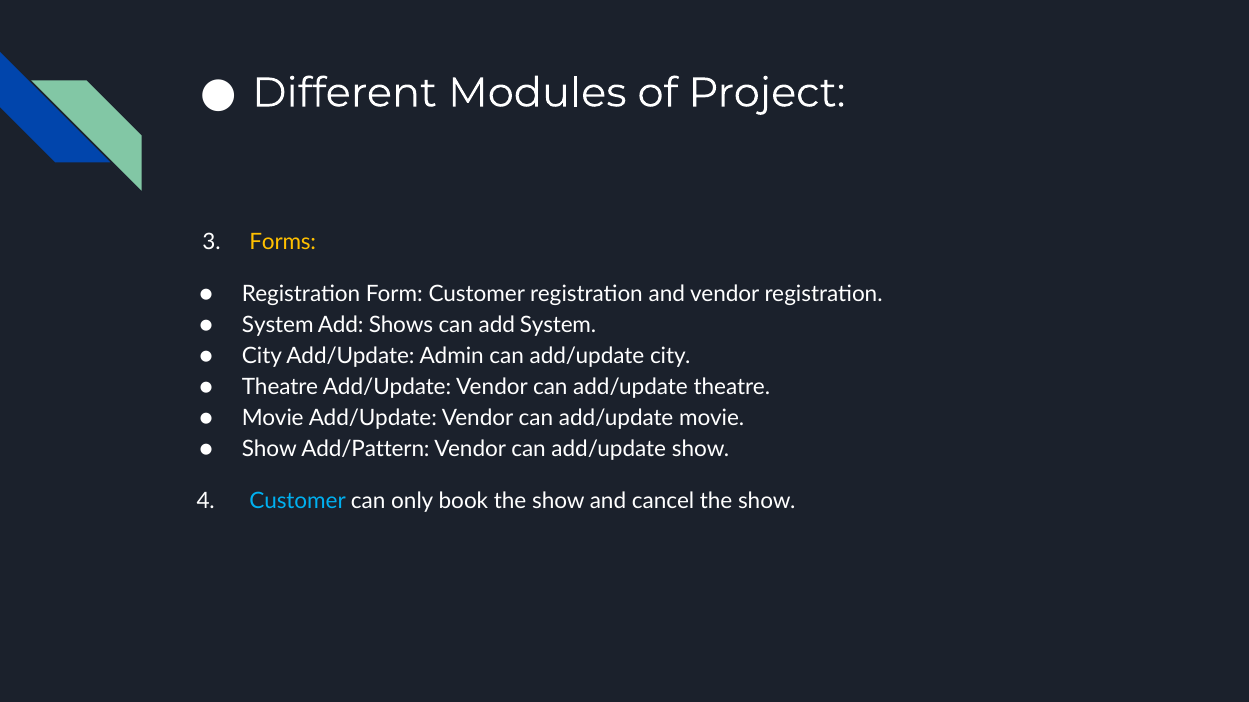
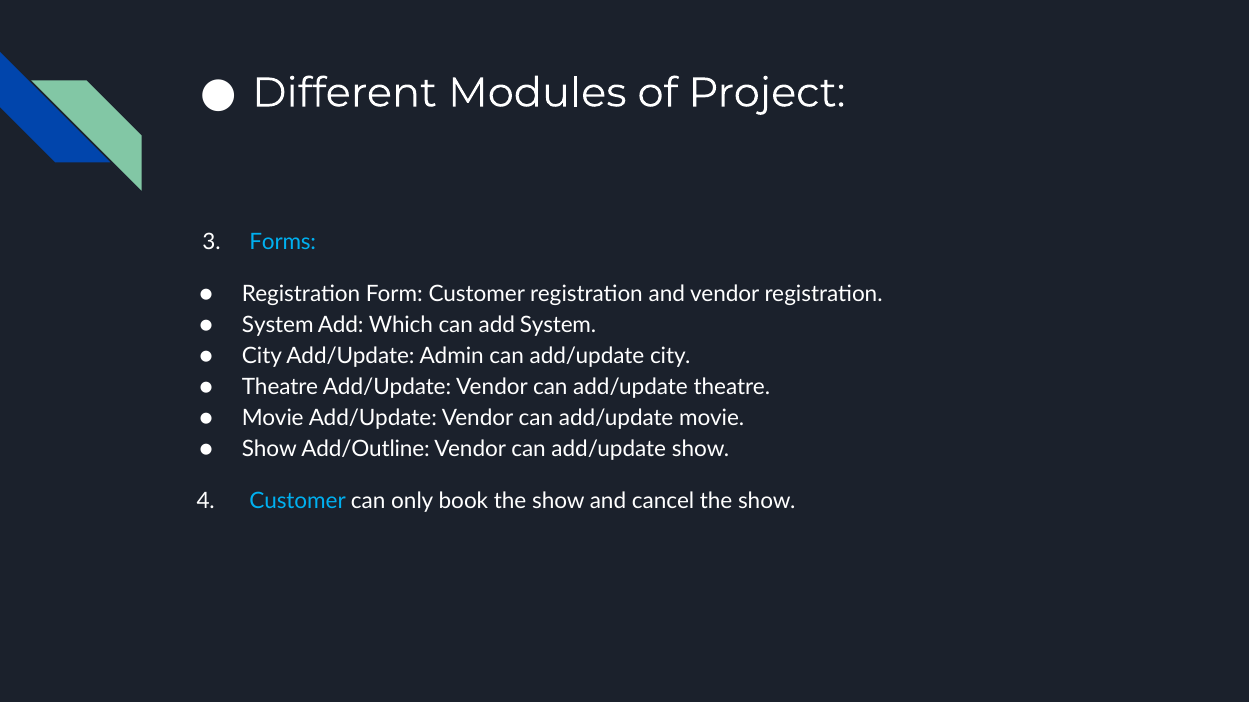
Forms colour: yellow -> light blue (283, 243)
Shows: Shows -> Which (401, 326)
Add/Pattern: Add/Pattern -> Add/Outline (365, 450)
